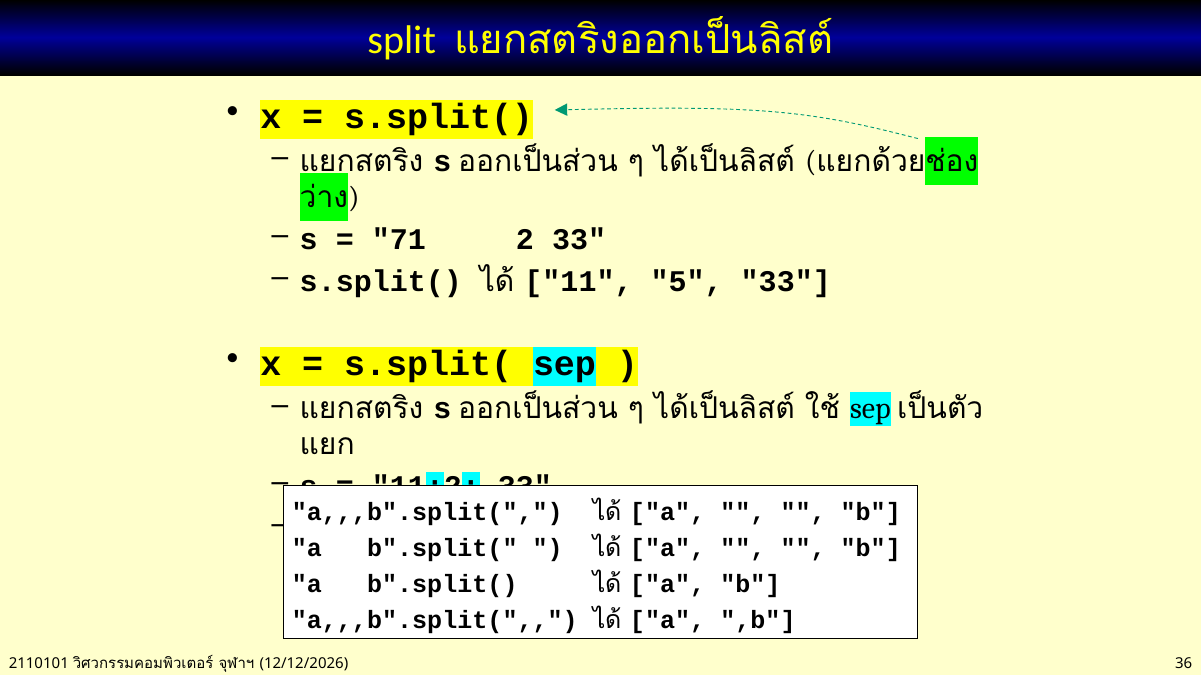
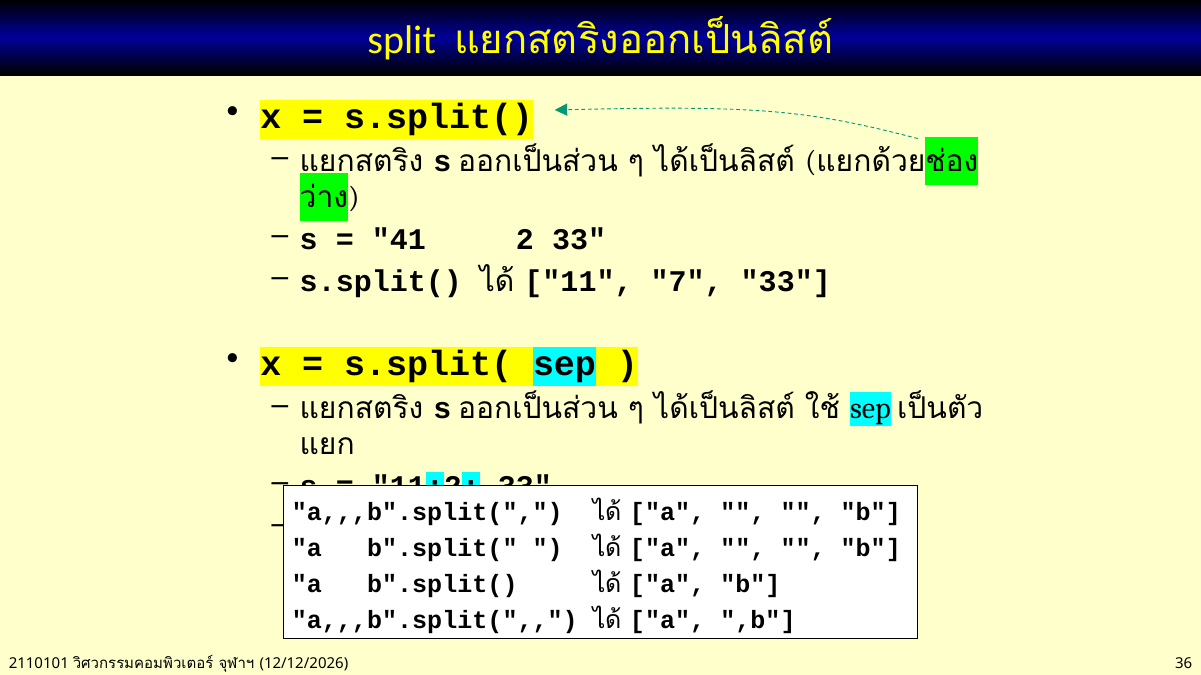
71: 71 -> 41 (399, 240)
5: 5 -> 7 (687, 282)
